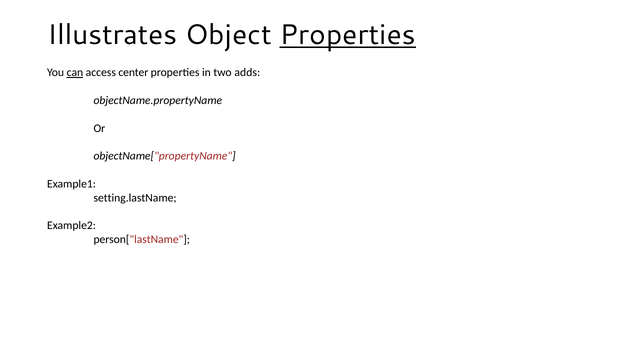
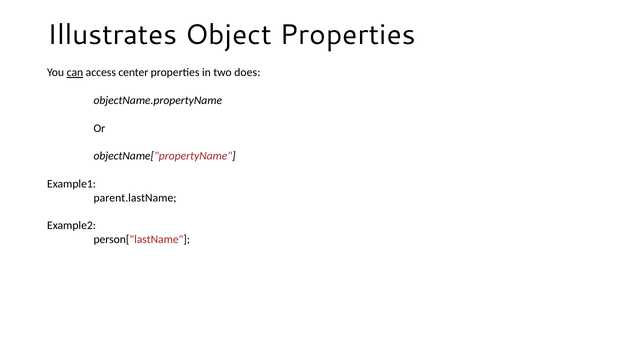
Properties underline: present -> none (348, 35)
adds: adds -> does (247, 73)
setting.lastName: setting.lastName -> parent.lastName (135, 198)
